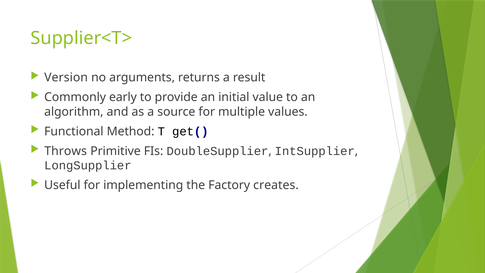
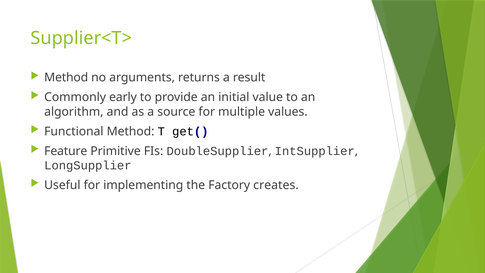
Version: Version -> Method (66, 78)
Throws: Throws -> Feature (66, 151)
